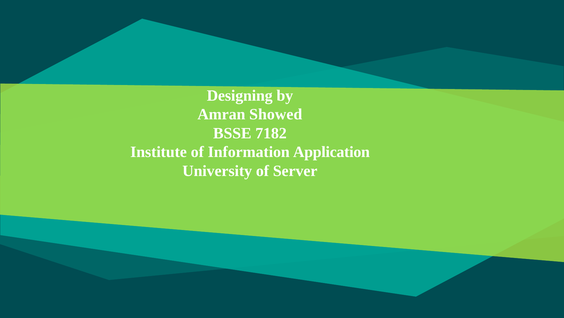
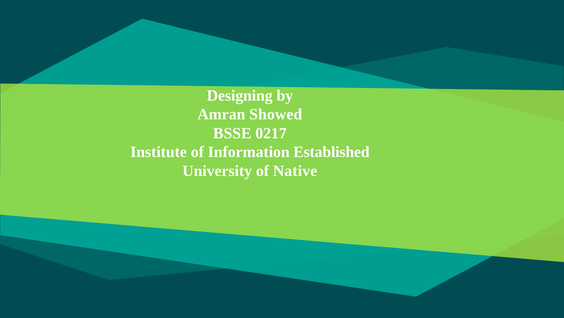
7182: 7182 -> 0217 (271, 133)
Application: Application -> Established (331, 152)
Server: Server -> Native (295, 171)
